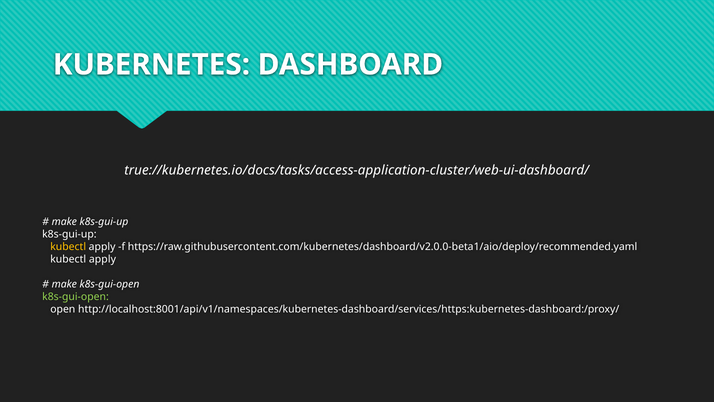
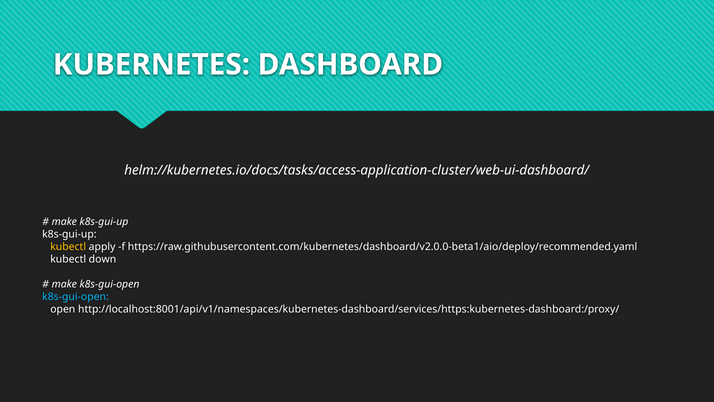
true://kubernetes.io/docs/tasks/access-application-cluster/web-ui-dashboard/: true://kubernetes.io/docs/tasks/access-application-cluster/web-ui-dashboard/ -> helm://kubernetes.io/docs/tasks/access-application-cluster/web-ui-dashboard/ (357, 170)
apply: apply -> down (102, 259)
k8s-gui-open colour: light green -> light blue (75, 296)
